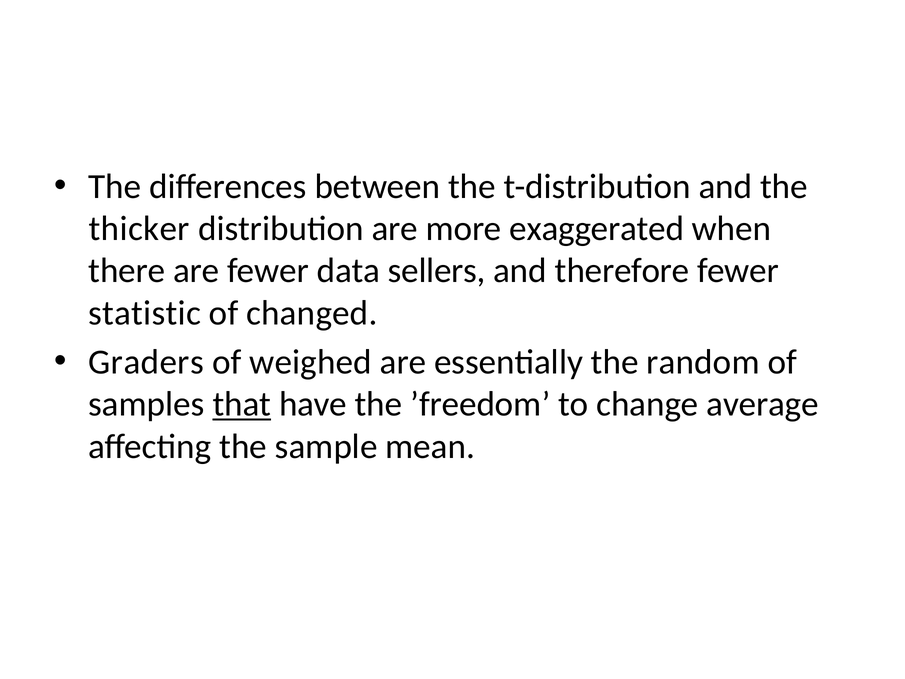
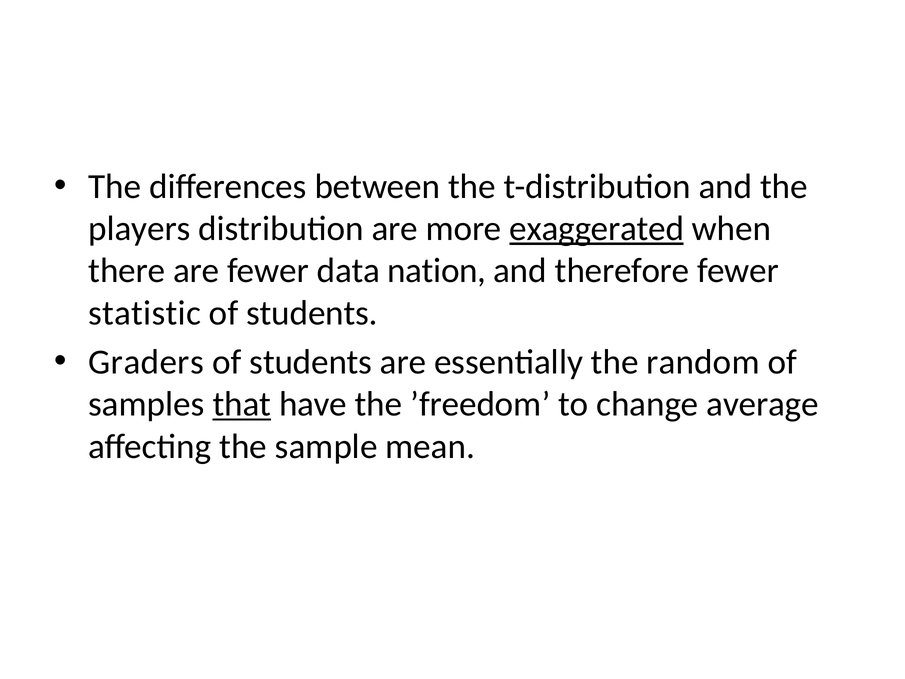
thicker: thicker -> players (139, 229)
exaggerated underline: none -> present (597, 229)
sellers: sellers -> nation (437, 271)
changed: changed -> students (312, 313)
weighed: weighed -> students (311, 362)
